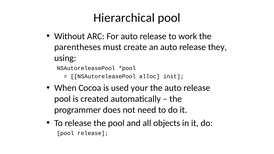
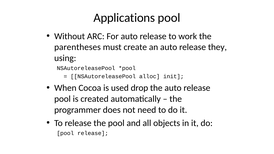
Hierarchical: Hierarchical -> Applications (124, 18)
your: your -> drop (139, 88)
